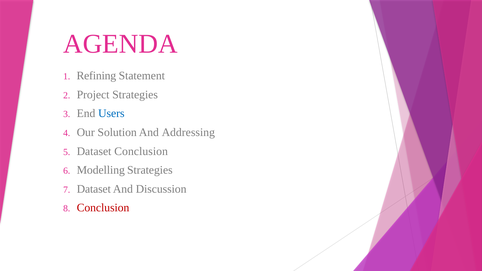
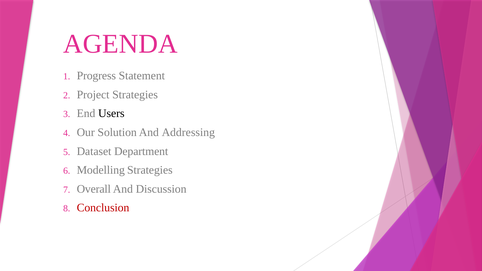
Refining: Refining -> Progress (96, 76)
Users colour: blue -> black (111, 114)
Dataset Conclusion: Conclusion -> Department (141, 151)
Dataset: Dataset -> Overall (94, 189)
